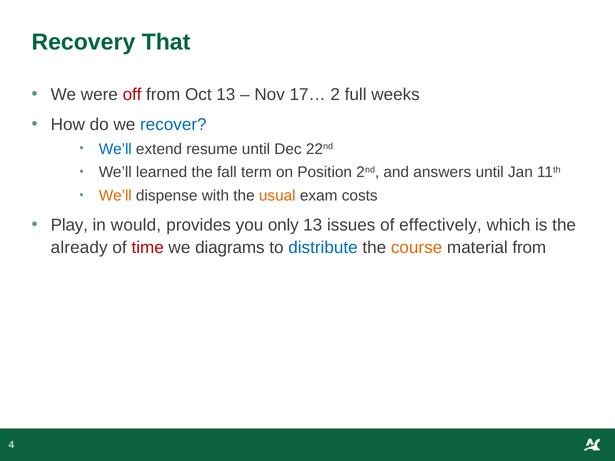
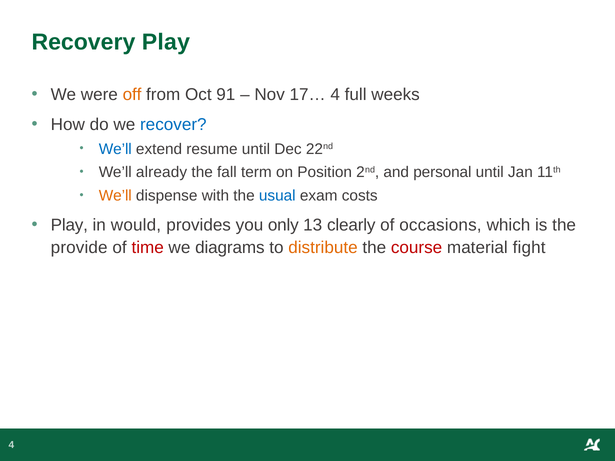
Recovery That: That -> Play (166, 42)
off colour: red -> orange (132, 95)
Oct 13: 13 -> 91 (226, 95)
17… 2: 2 -> 4 (335, 95)
learned: learned -> already (162, 172)
answers: answers -> personal (442, 172)
usual colour: orange -> blue (277, 196)
issues: issues -> clearly (351, 225)
effectively: effectively -> occasions (440, 225)
already: already -> provide (79, 248)
distribute colour: blue -> orange (323, 248)
course colour: orange -> red (417, 248)
material from: from -> fight (529, 248)
